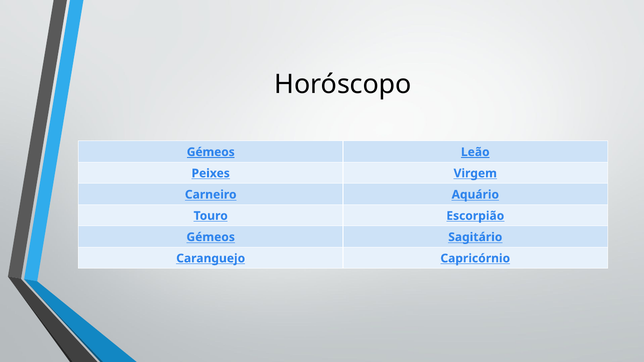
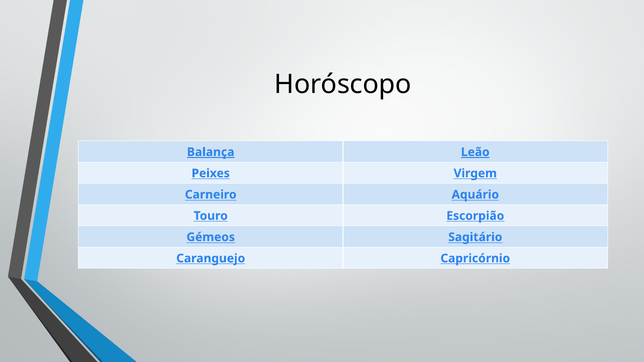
Gémeos: Gémeos -> Balança (211, 152)
